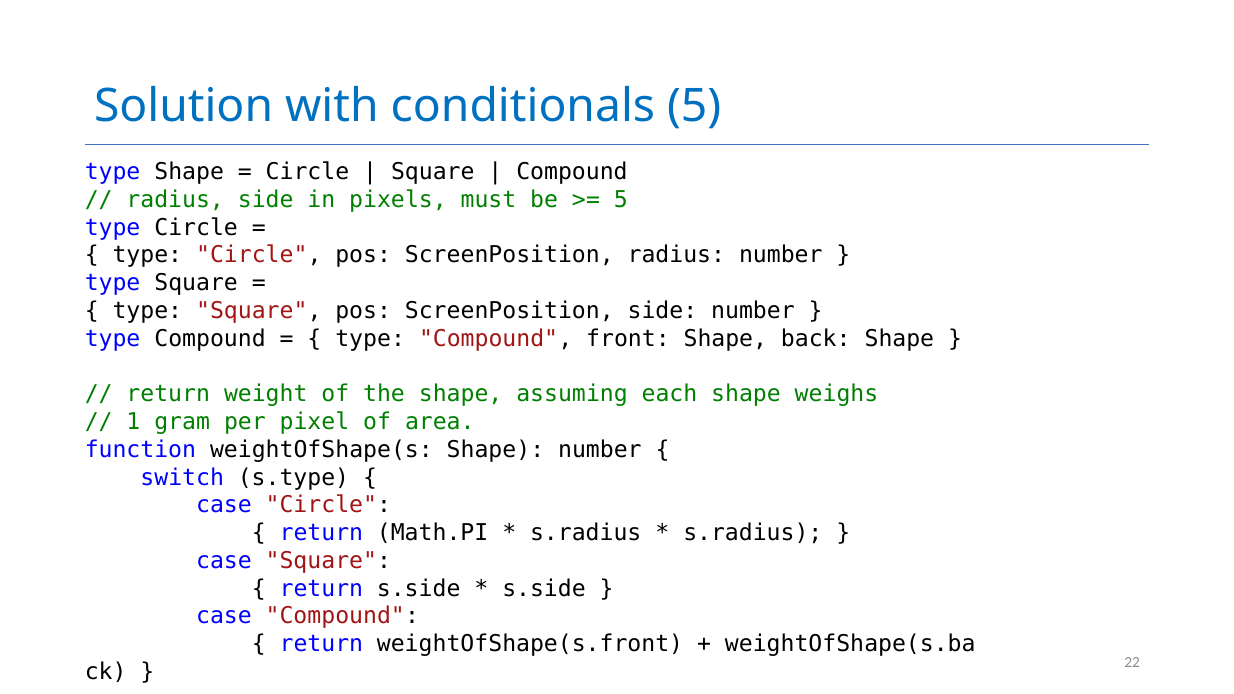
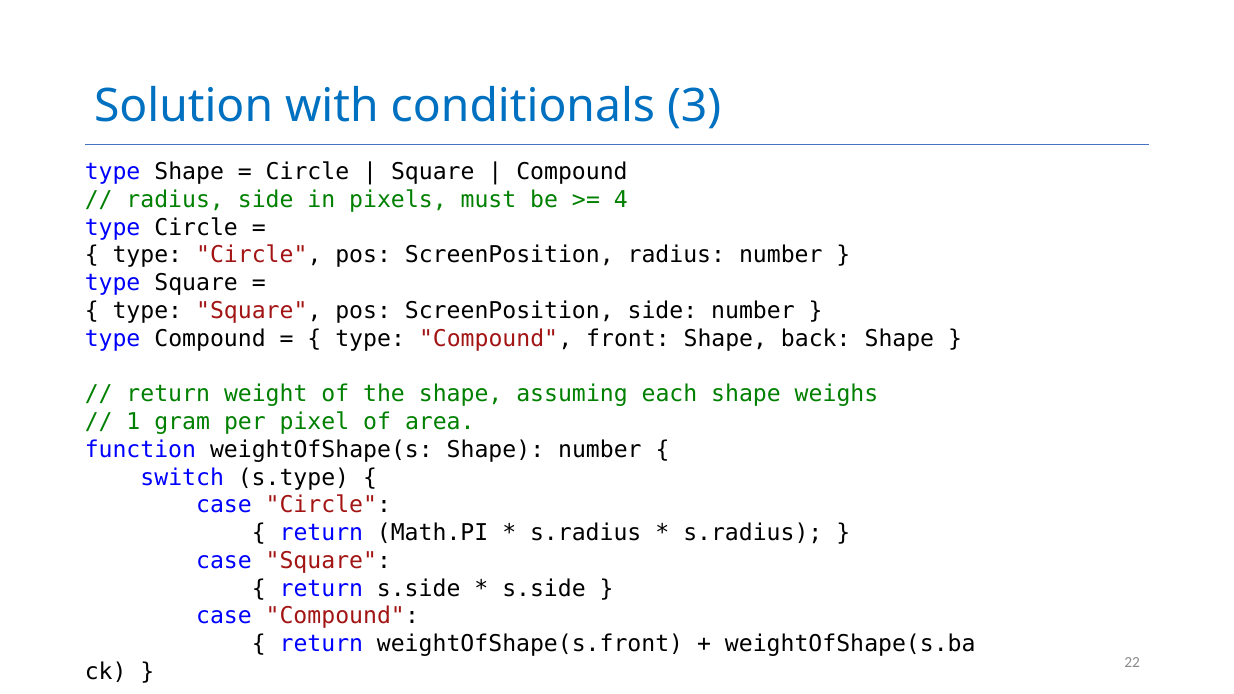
conditionals 5: 5 -> 3 (694, 106)
5: 5 -> 4 (621, 200)
